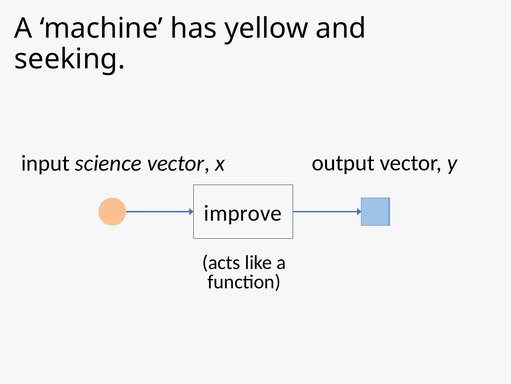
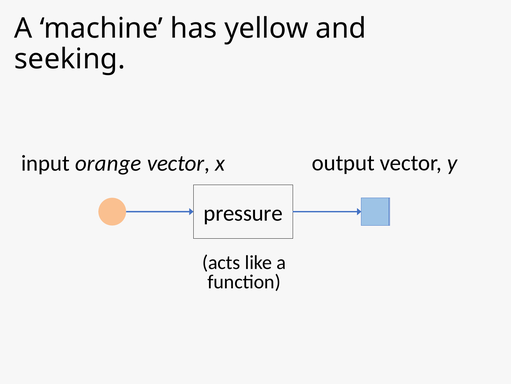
science: science -> orange (108, 163)
improve: improve -> pressure (243, 213)
